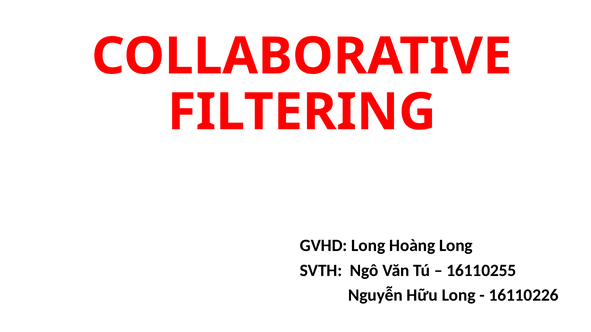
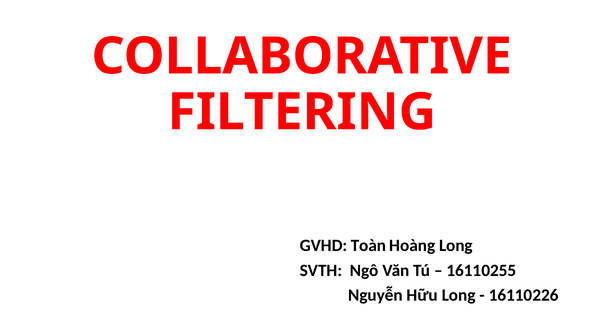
GVHD Long: Long -> Toàn (368, 246)
